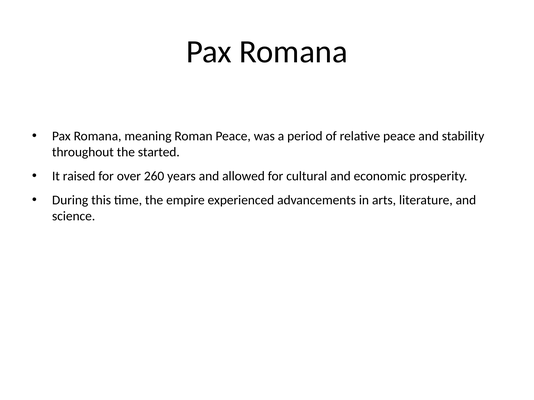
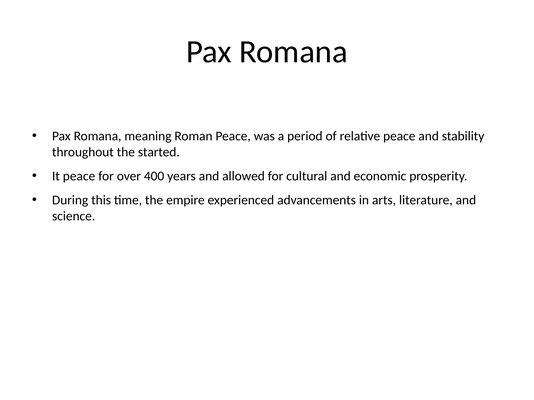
It raised: raised -> peace (79, 176)
260: 260 -> 400 (154, 176)
